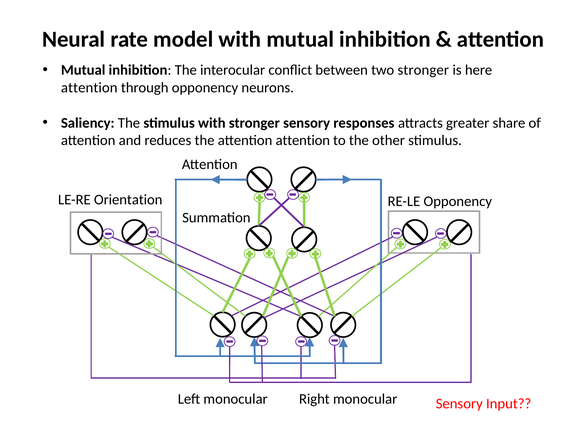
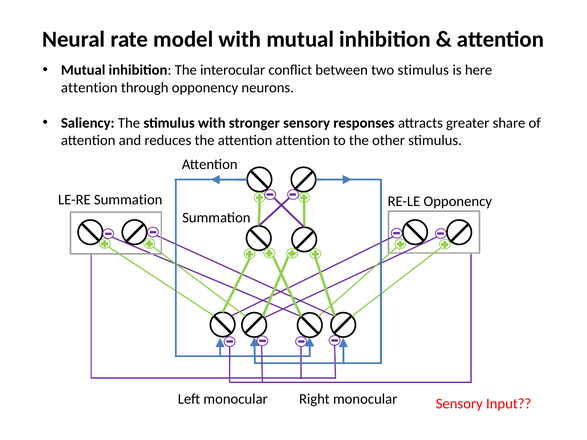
two stronger: stronger -> stimulus (423, 70)
LE-RE Orientation: Orientation -> Summation (128, 200)
